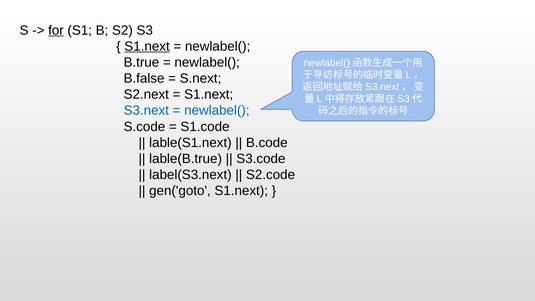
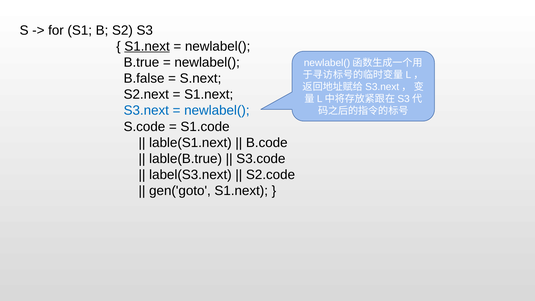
for underline: present -> none (56, 30)
